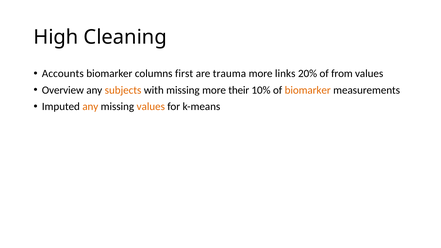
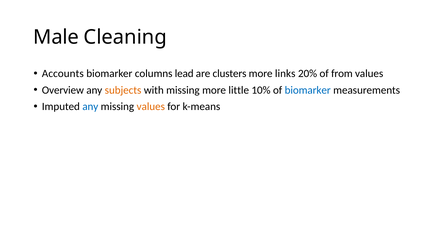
High: High -> Male (56, 37)
first: first -> lead (184, 74)
trauma: trauma -> clusters (230, 74)
their: their -> little (239, 90)
biomarker colour: orange -> blue (308, 90)
any colour: orange -> blue (90, 107)
